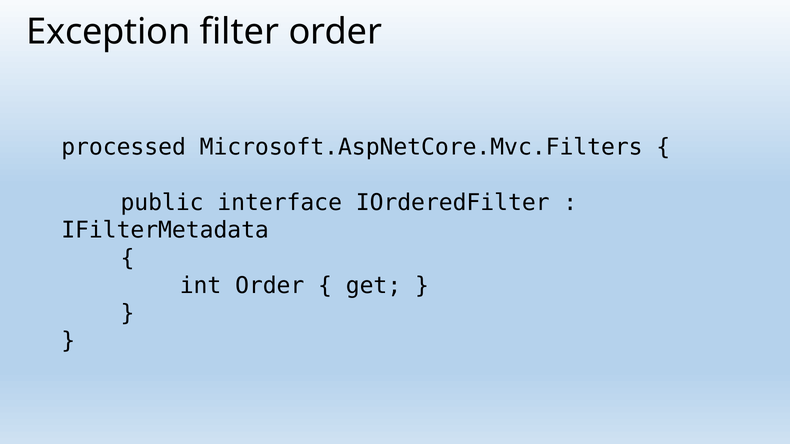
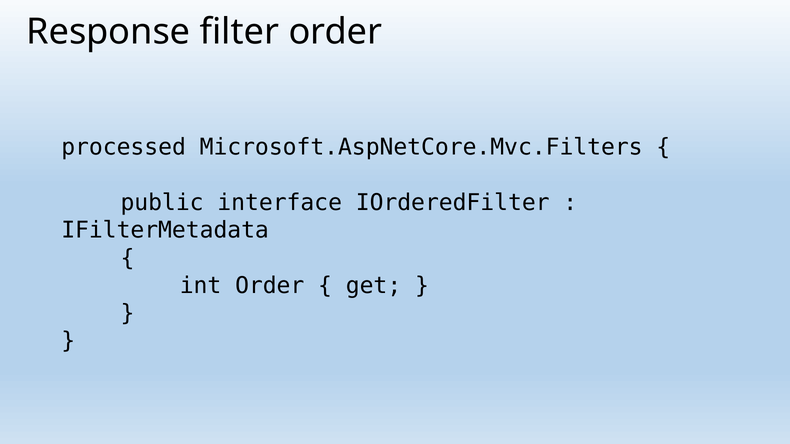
Exception: Exception -> Response (108, 32)
